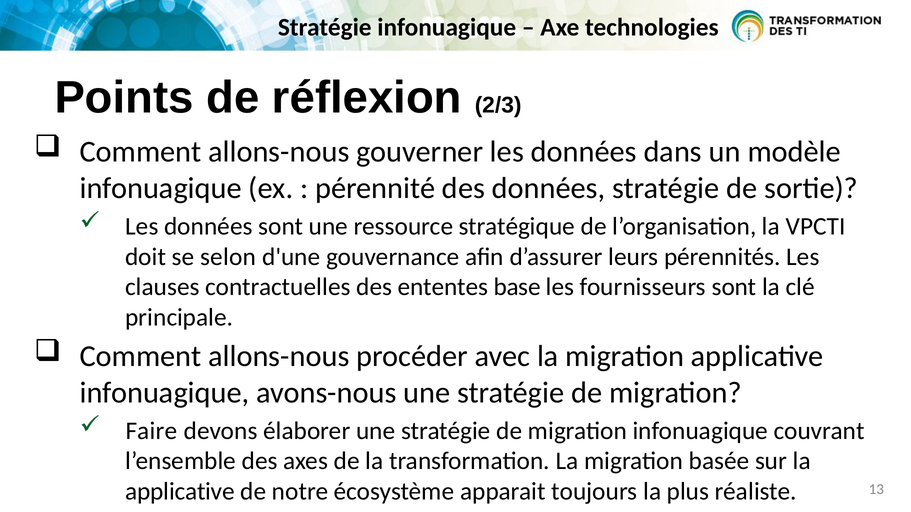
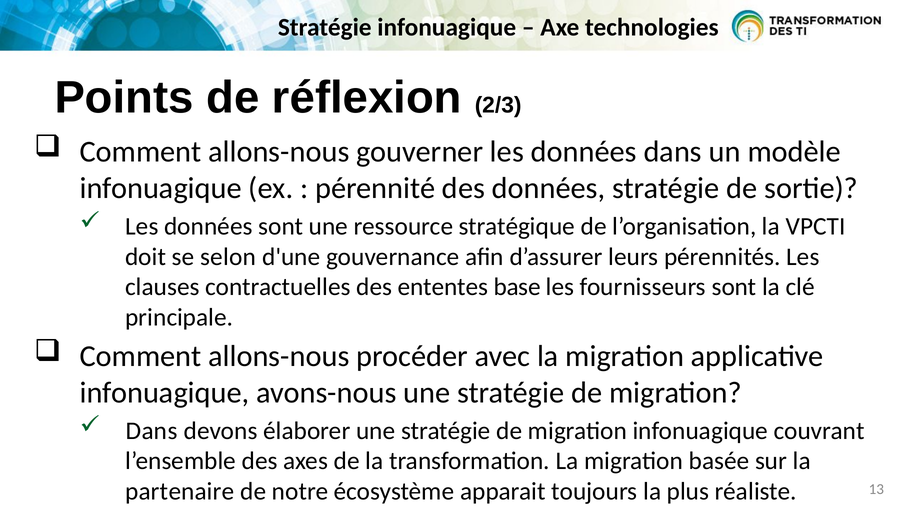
Faire: Faire -> Dans (152, 431)
applicative: applicative -> partenaire (180, 492)
